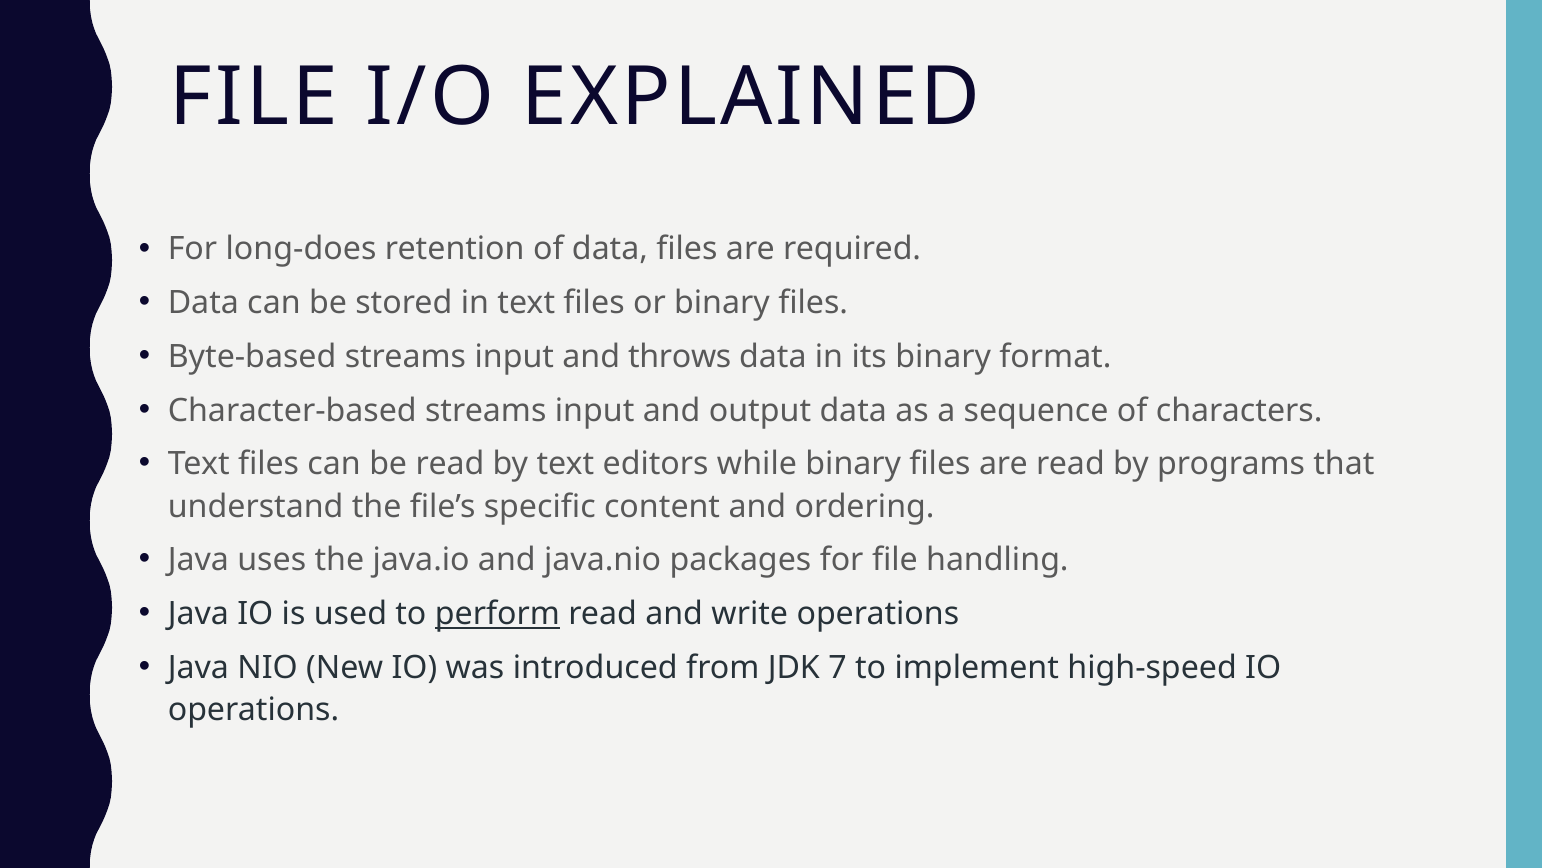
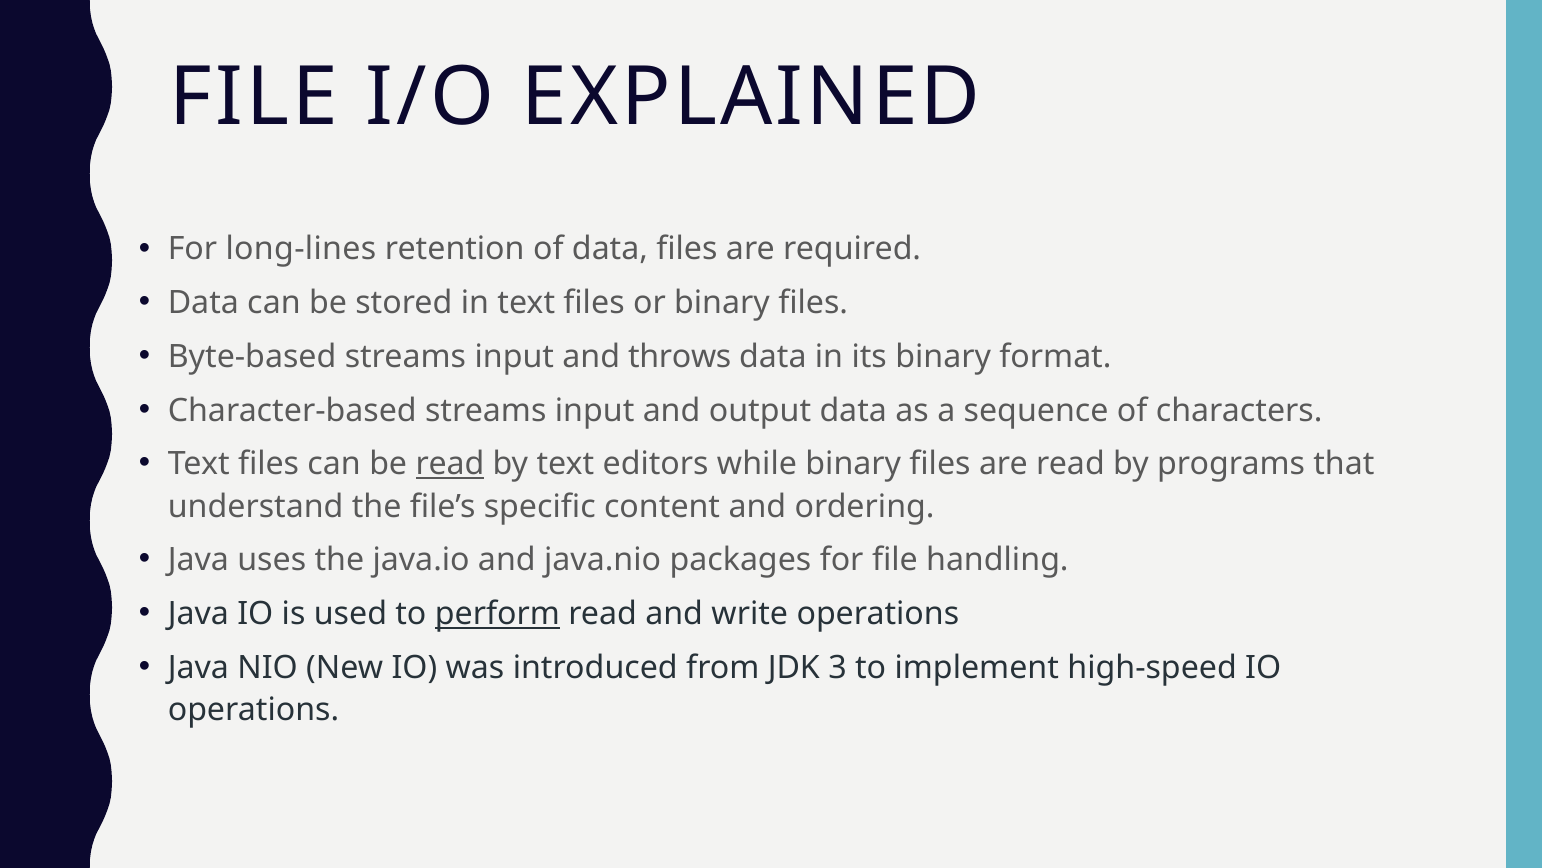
long-does: long-does -> long-lines (301, 249)
read underline: none -> present (450, 464)
7: 7 -> 3 (838, 667)
